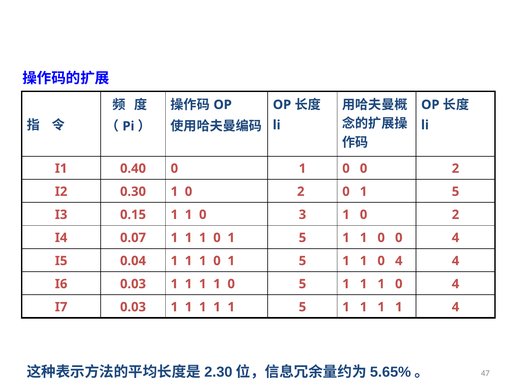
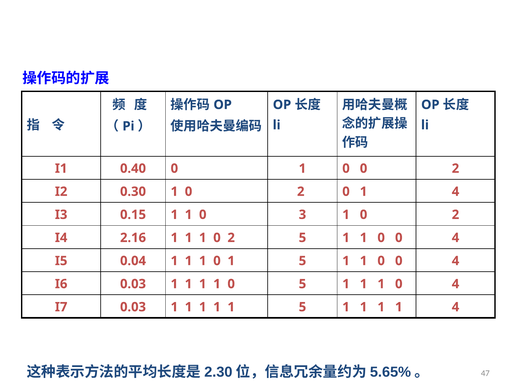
2 0 1 5: 5 -> 4 (455, 191)
0.07: 0.07 -> 2.16 (133, 238)
1: 1 -> 2 (231, 238)
4: 4 -> 0 (399, 261)
